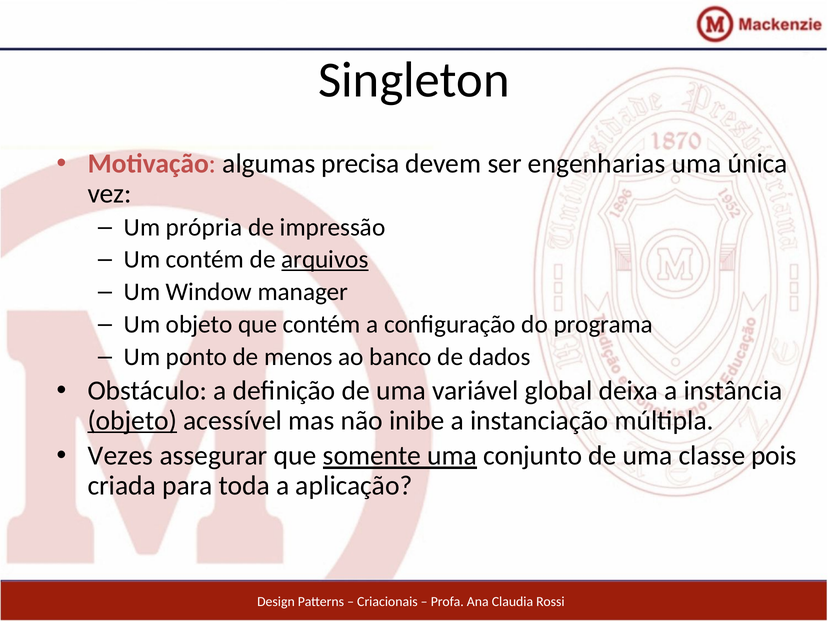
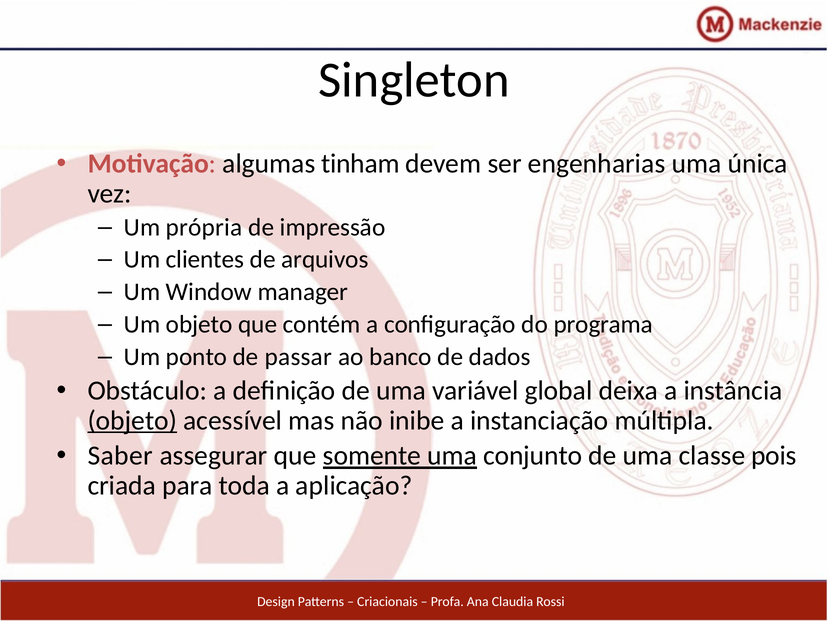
precisa: precisa -> tinham (360, 164)
Um contém: contém -> clientes (205, 260)
arquivos underline: present -> none (325, 260)
menos: menos -> passar (298, 357)
Vezes: Vezes -> Saber (120, 456)
